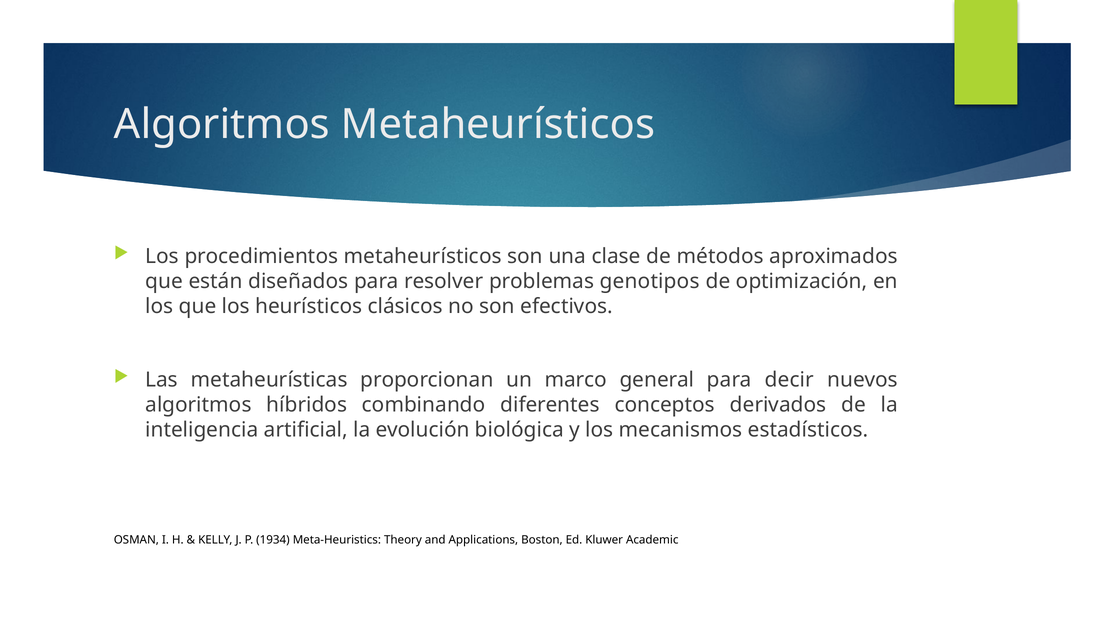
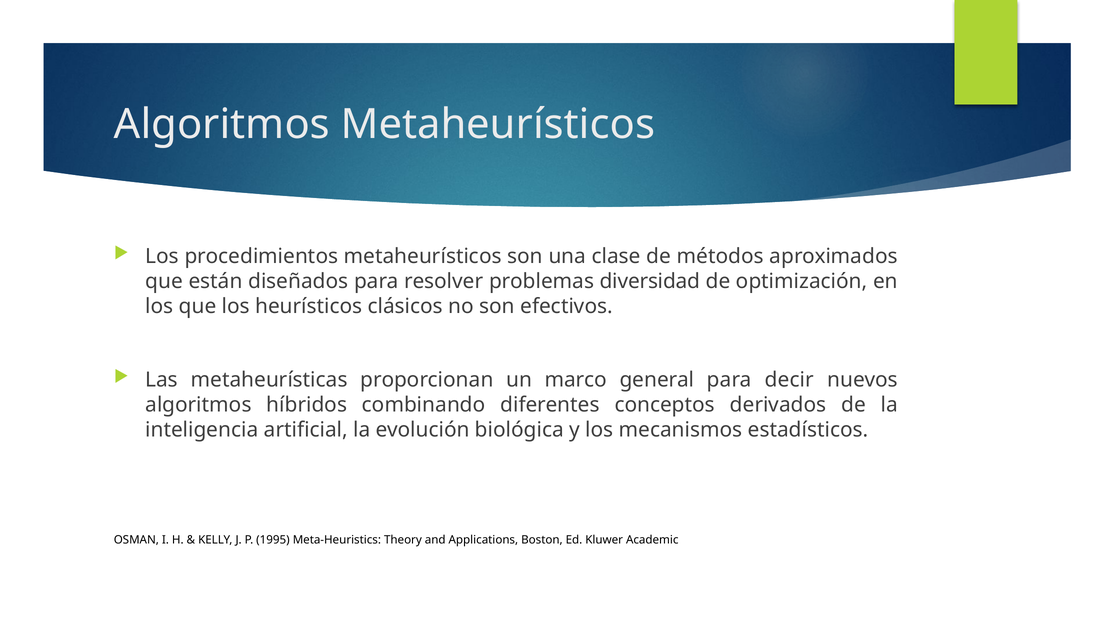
genotipos: genotipos -> diversidad (650, 281)
1934: 1934 -> 1995 (273, 540)
